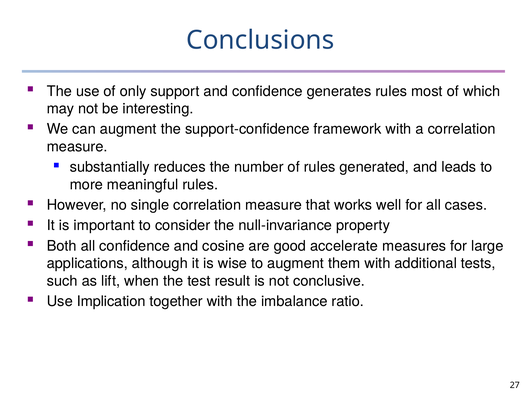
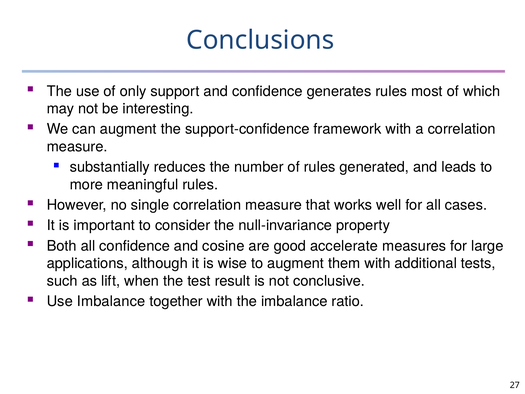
Use Implication: Implication -> Imbalance (111, 301)
